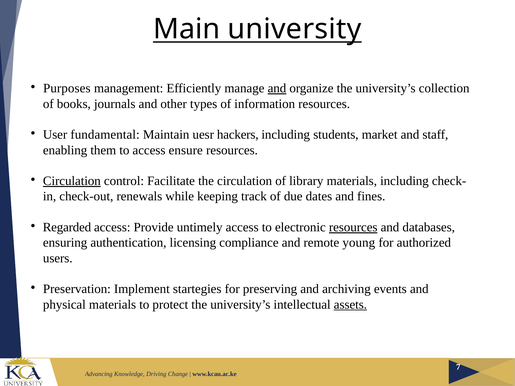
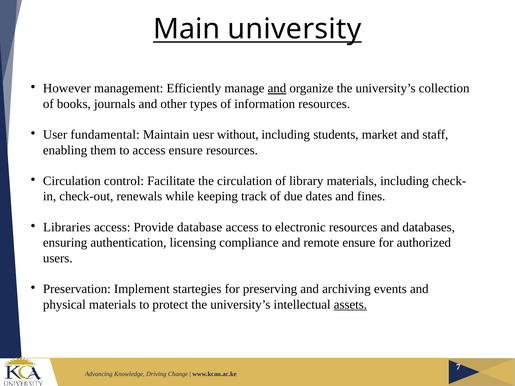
Purposes: Purposes -> However (67, 88)
hackers: hackers -> without (238, 135)
Circulation underline: present -> none (72, 181)
Regarded: Regarded -> Libraries (67, 227)
untimely: untimely -> database (200, 227)
resources underline: present -> none (353, 227)
remote young: young -> ensure (359, 243)
